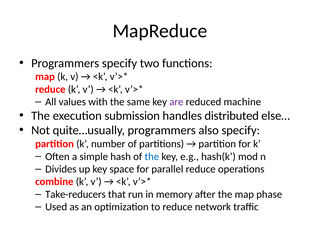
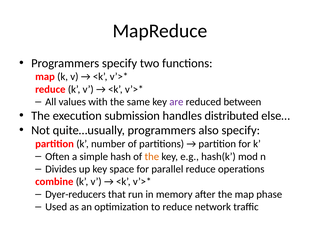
machine: machine -> between (242, 102)
the colour: blue -> orange (152, 156)
Take-reducers: Take-reducers -> Dyer-reducers (75, 194)
